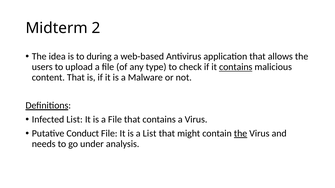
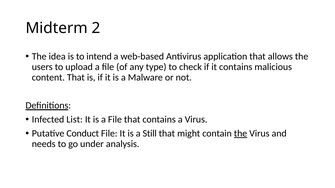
during: during -> intend (99, 57)
contains underline: present -> none (236, 67)
a List: List -> Still (150, 134)
